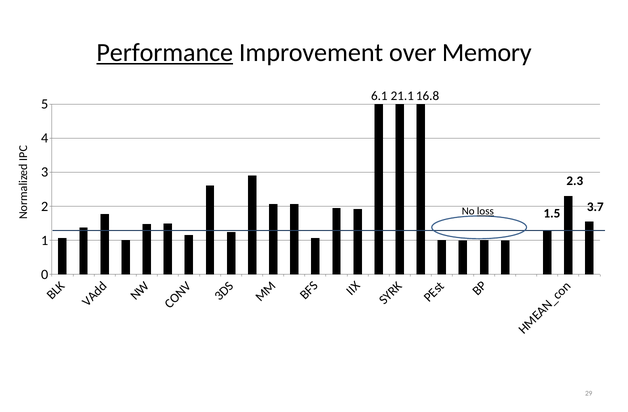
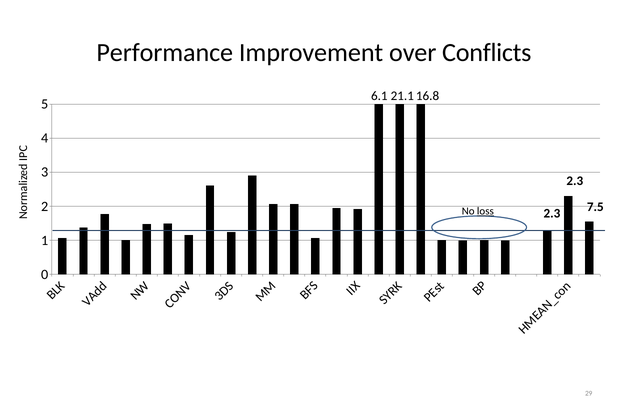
Performance underline: present -> none (165, 53)
Memory: Memory -> Conflicts (487, 53)
3.7: 3.7 -> 7.5 (595, 207)
1.5: 1.5 -> 2.3 (552, 213)
